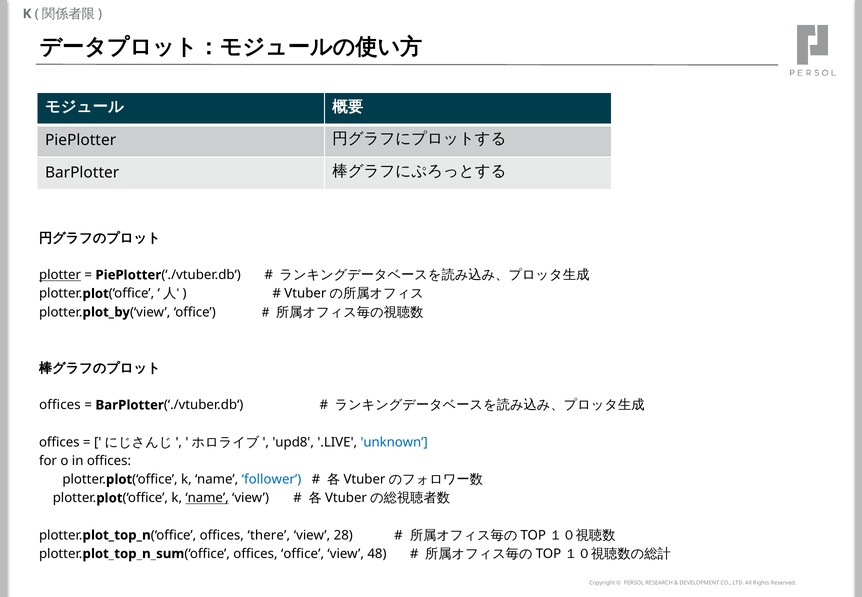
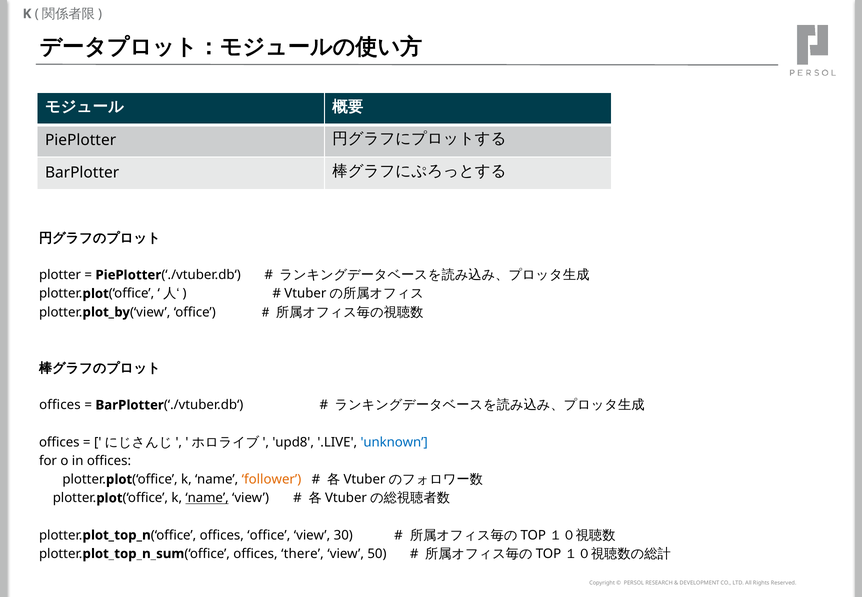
plotter underline: present -> none (60, 275)
follower colour: blue -> orange (272, 479)
offices there: there -> office (269, 535)
28: 28 -> 30 (343, 535)
offices office: office -> there (303, 554)
48: 48 -> 50 (377, 554)
